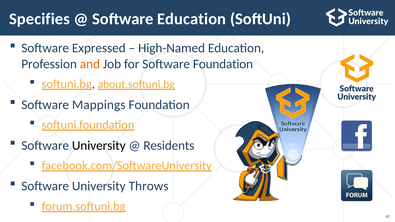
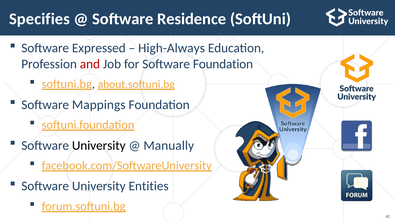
Software Education: Education -> Residence (192, 19)
High-Named: High-Named -> High-Always (172, 48)
and colour: orange -> red (90, 64)
Residents: Residents -> Manually (169, 146)
Throws: Throws -> Entities (149, 186)
